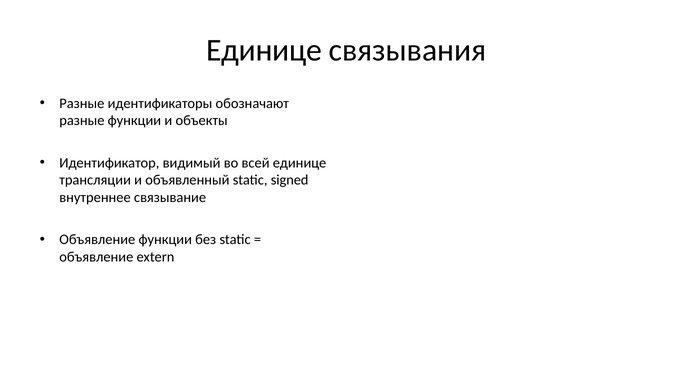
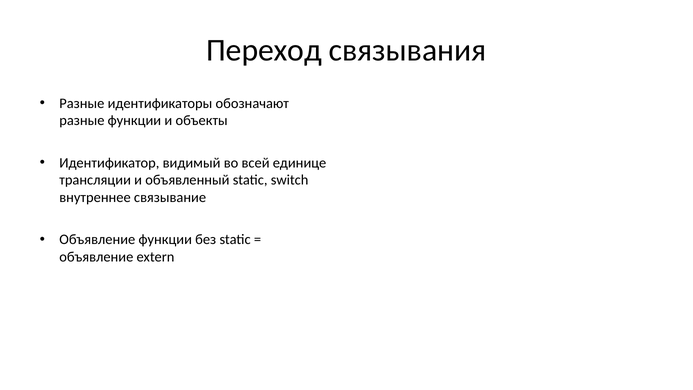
Единице: Единице -> Переход (264, 50)
signed: signed -> switch (290, 180)
